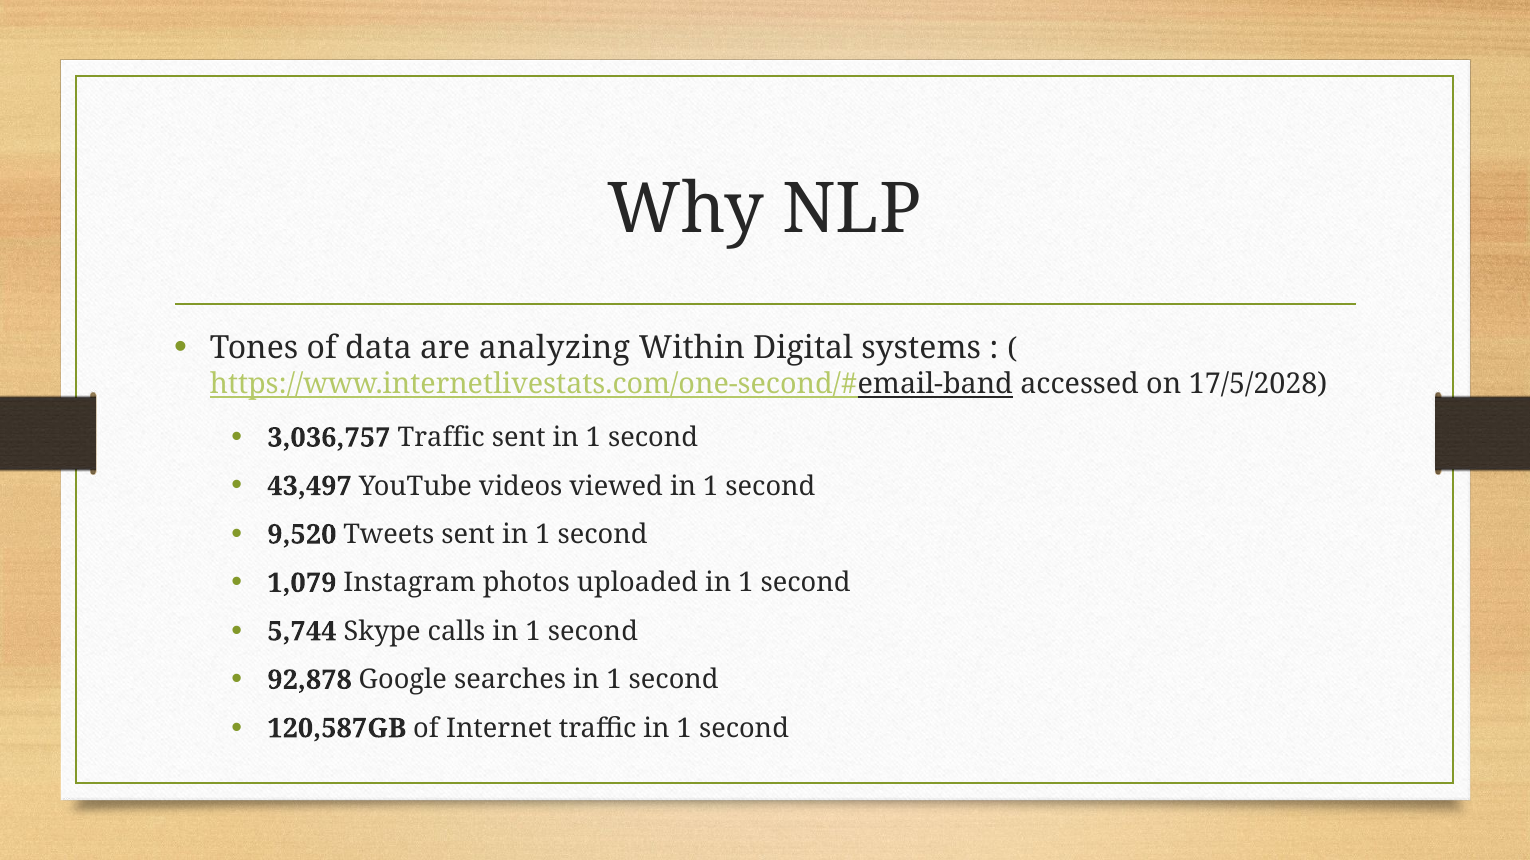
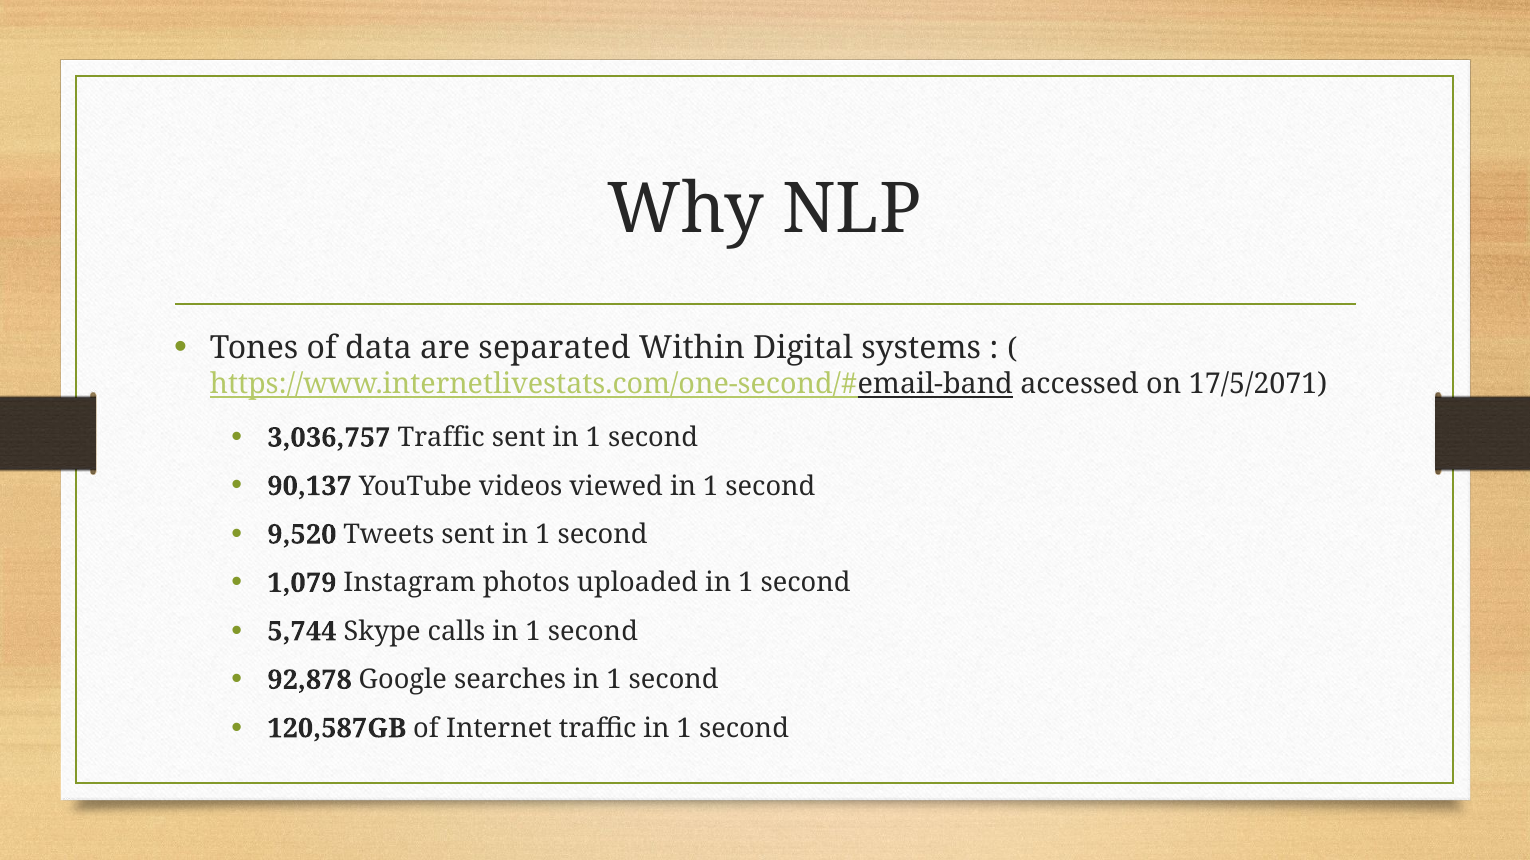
analyzing: analyzing -> separated (554, 348)
17/5/2028: 17/5/2028 -> 17/5/2071 (1258, 384)
43,497: 43,497 -> 90,137 (310, 487)
